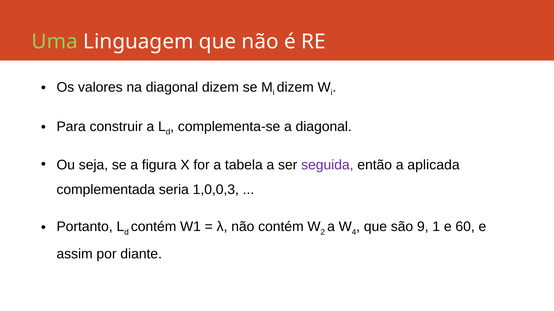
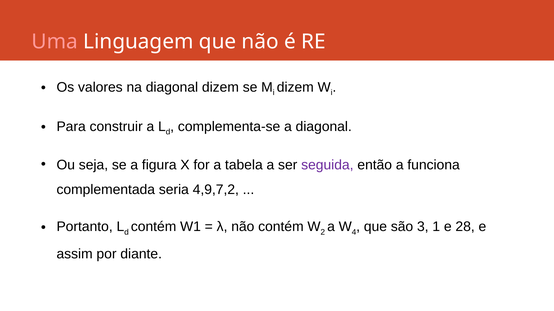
Uma colour: light green -> pink (55, 42)
aplicada: aplicada -> funciona (434, 165)
1,0,0,3: 1,0,0,3 -> 4,9,7,2 (216, 190)
9: 9 -> 3 (423, 227)
60: 60 -> 28 (465, 227)
